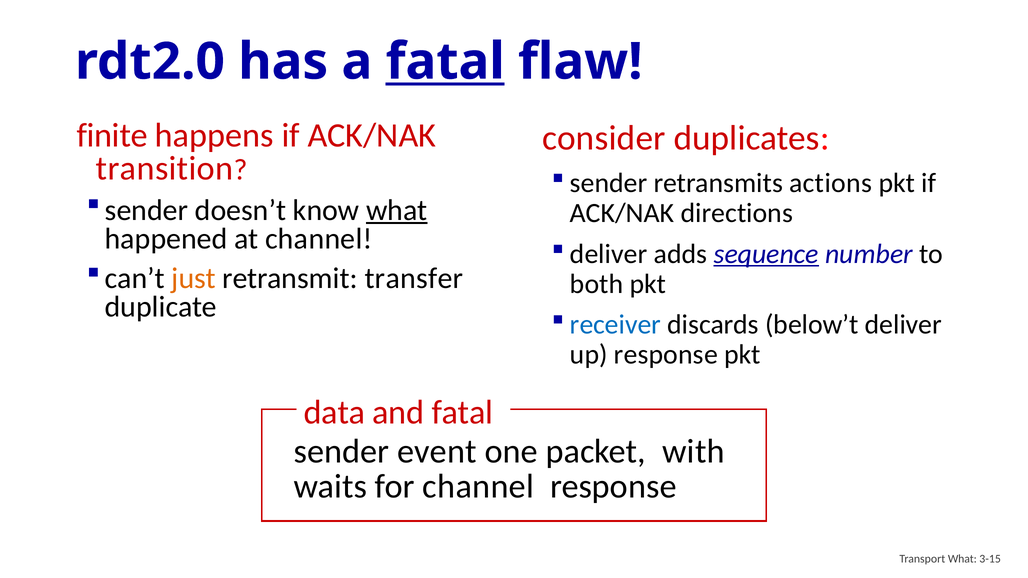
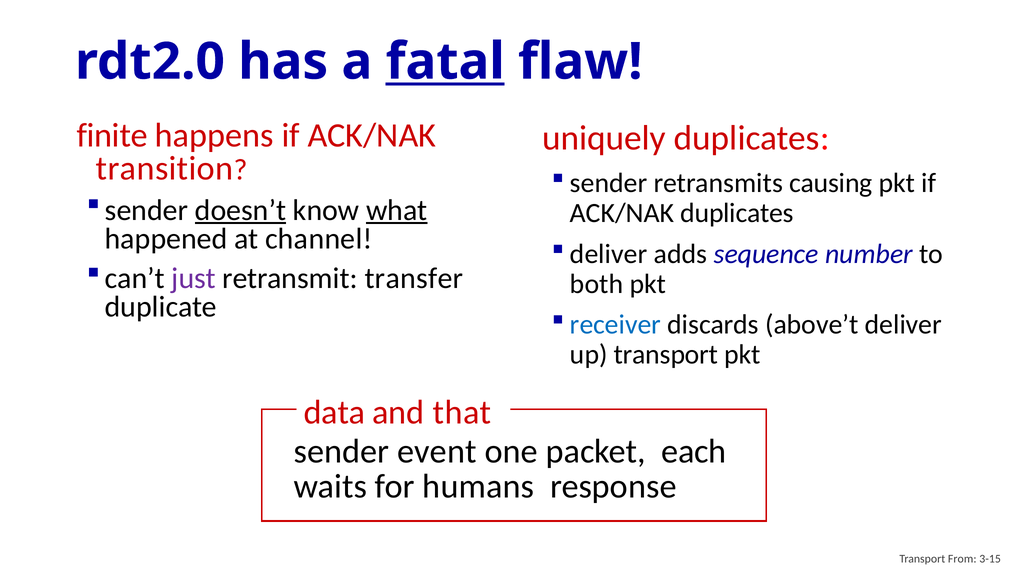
consider: consider -> uniquely (604, 138)
actions: actions -> causing (831, 183)
doesn’t underline: none -> present (241, 210)
ACK/NAK directions: directions -> duplicates (737, 213)
sequence underline: present -> none (766, 254)
just colour: orange -> purple (194, 278)
below’t: below’t -> above’t (812, 325)
up response: response -> transport (666, 355)
and fatal: fatal -> that (462, 413)
with: with -> each (694, 451)
for channel: channel -> humans (478, 486)
Transport What: What -> From (962, 559)
